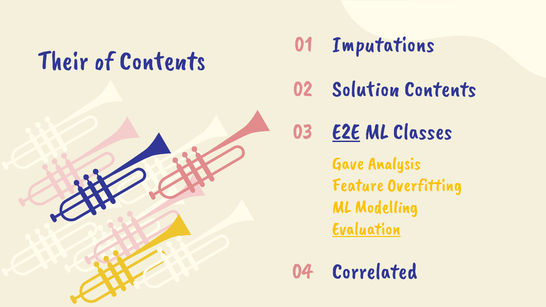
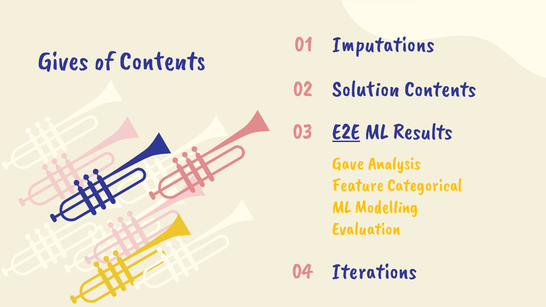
Their: Their -> Gives (63, 61)
Classes: Classes -> Results (423, 132)
Overfitting: Overfitting -> Categorical (425, 185)
Evaluation underline: present -> none (366, 229)
Correlated: Correlated -> Iterations (375, 271)
